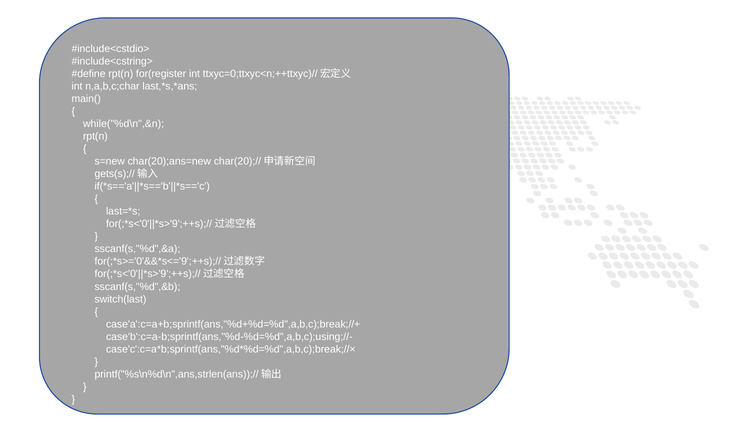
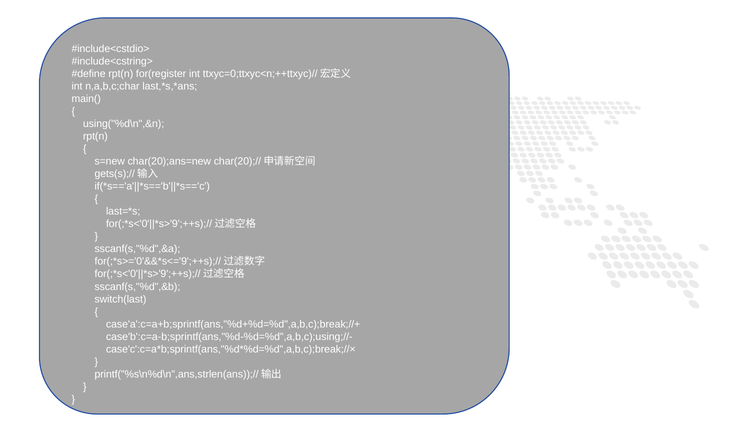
while("%d\n",&n: while("%d\n",&n -> using("%d\n",&n (124, 124)
